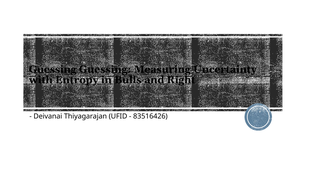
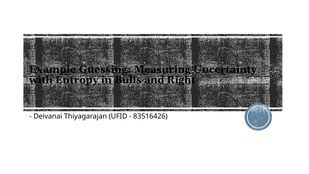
Guessing: Guessing -> Example (53, 69)
